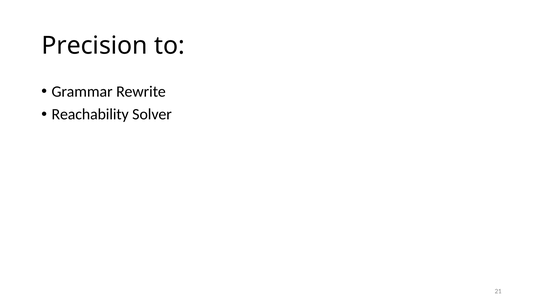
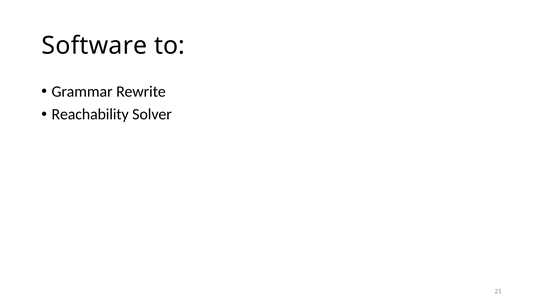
Precision: Precision -> Software (94, 46)
